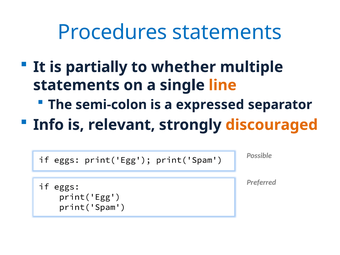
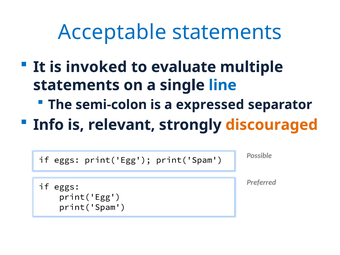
Procedures: Procedures -> Acceptable (112, 32)
partially: partially -> invoked (96, 67)
whether: whether -> evaluate (184, 67)
line colour: orange -> blue (223, 85)
